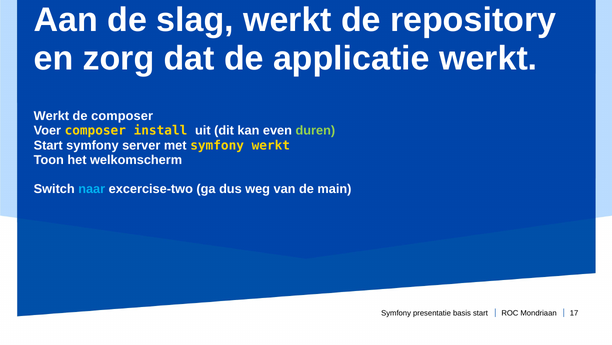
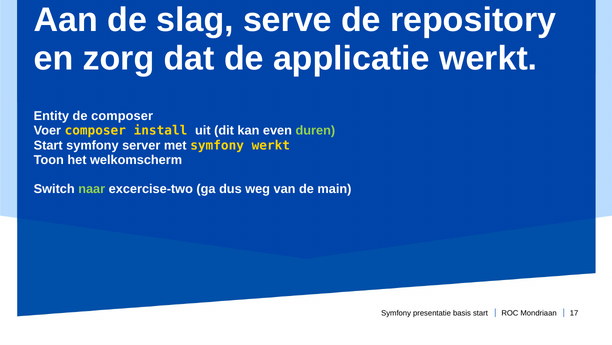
slag werkt: werkt -> serve (287, 20)
Werkt: Werkt -> Entity (51, 116)
naar colour: light blue -> light green (92, 189)
